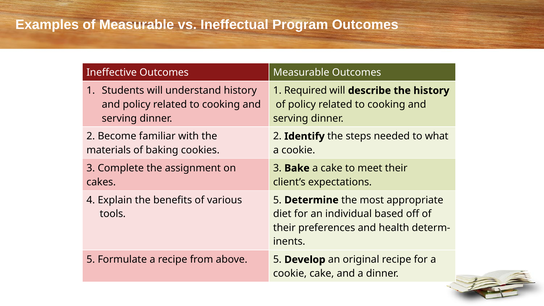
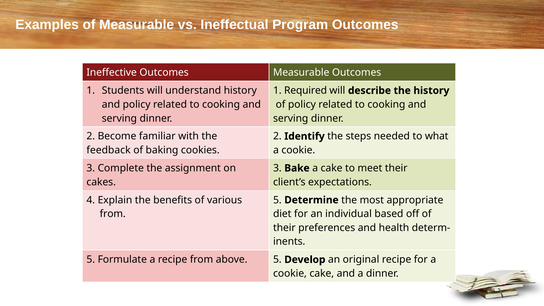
materials: materials -> feedback (109, 150)
tools: tools -> from (113, 214)
